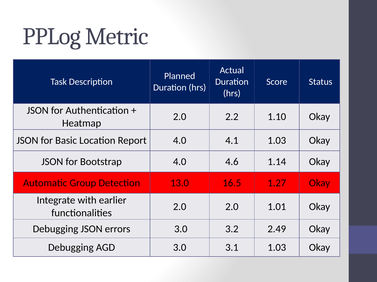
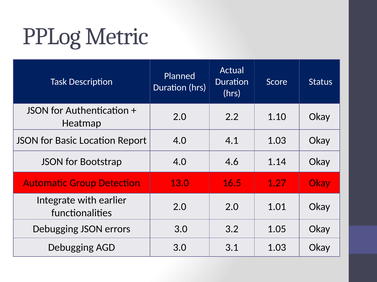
2.49: 2.49 -> 1.05 (277, 230)
